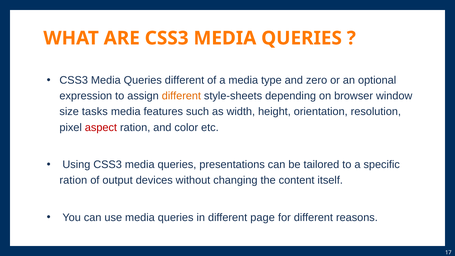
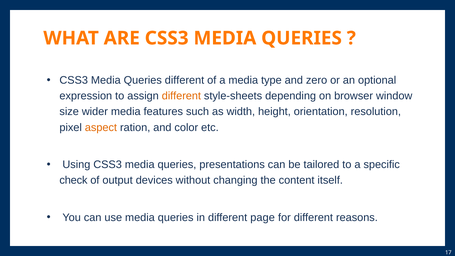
tasks: tasks -> wider (95, 112)
aspect colour: red -> orange (101, 127)
ration: ration -> check (73, 180)
